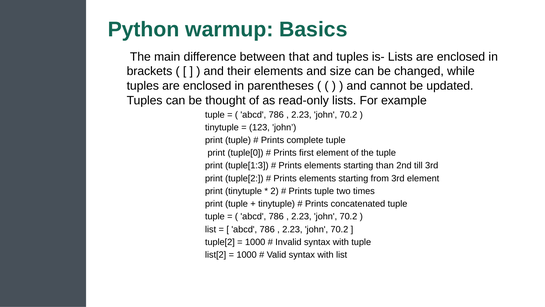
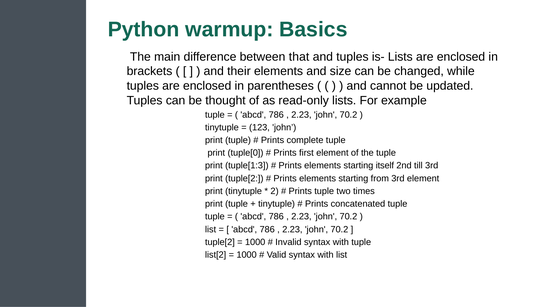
than: than -> itself (385, 165)
